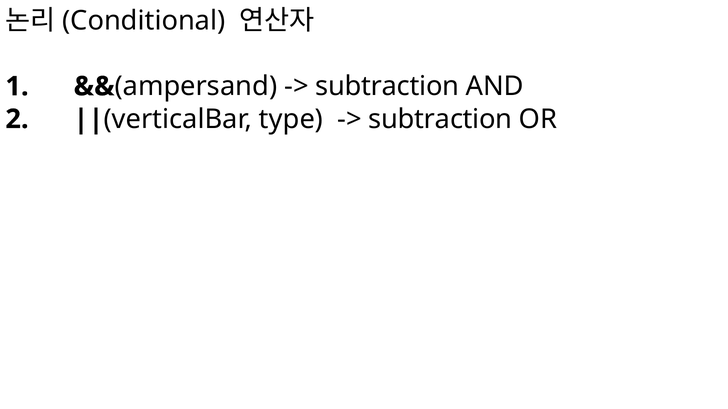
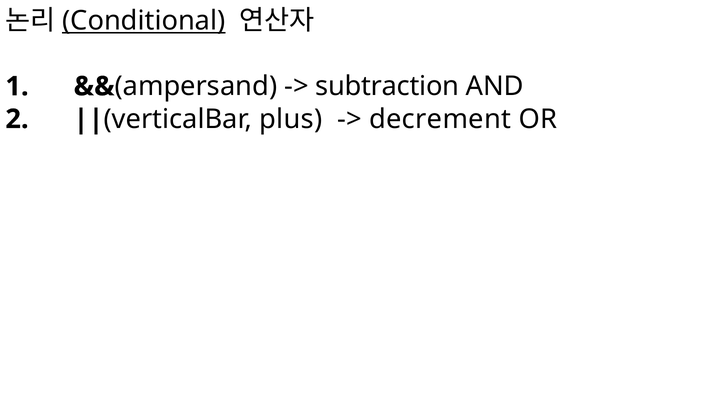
Conditional underline: none -> present (144, 21)
type: type -> plus (291, 119)
subtraction: subtraction -> decrement (440, 119)
